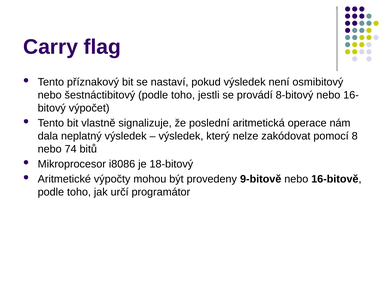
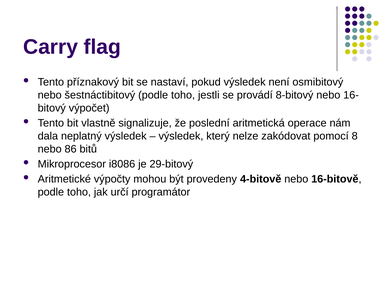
74: 74 -> 86 (71, 149)
18-bitový: 18-bitový -> 29-bitový (171, 164)
9-bitově: 9-bitově -> 4-bitově (261, 179)
